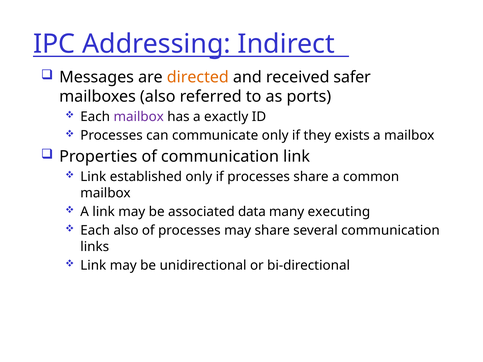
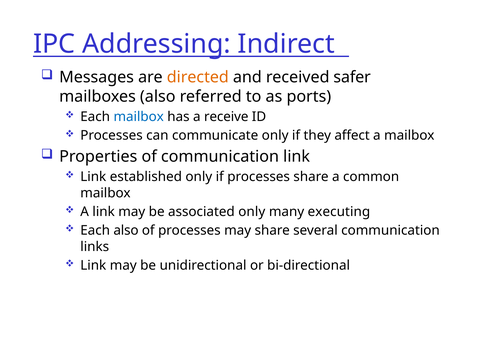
mailbox colour: purple -> blue (139, 117)
exactly: exactly -> receive (226, 117)
exists: exists -> affect (352, 136)
associated data: data -> only (252, 212)
